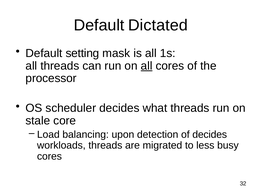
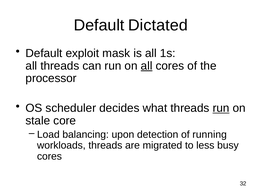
setting: setting -> exploit (82, 53)
run underline: none -> present (221, 108)
of decides: decides -> running (210, 135)
